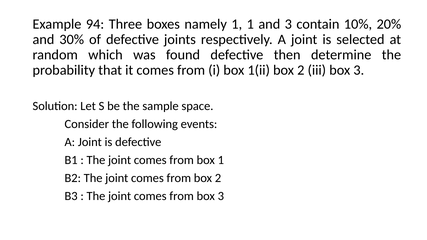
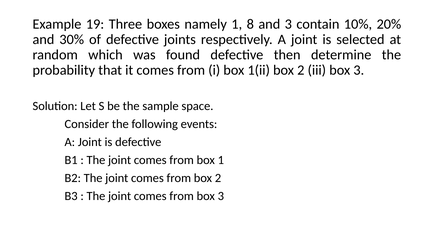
94: 94 -> 19 (95, 24)
1 1: 1 -> 8 (250, 24)
